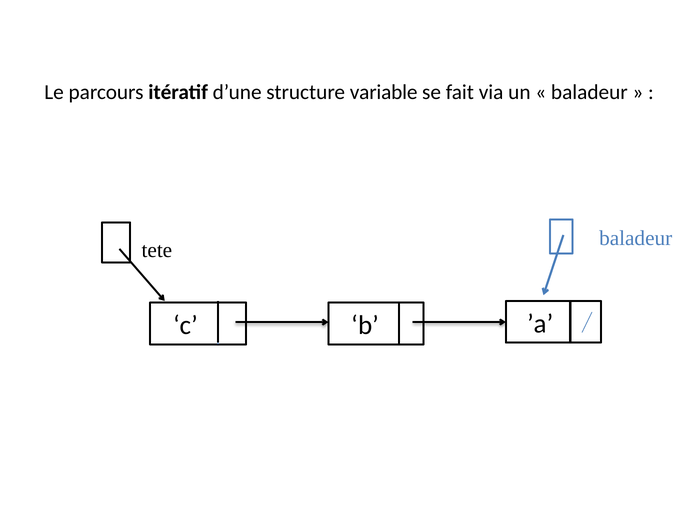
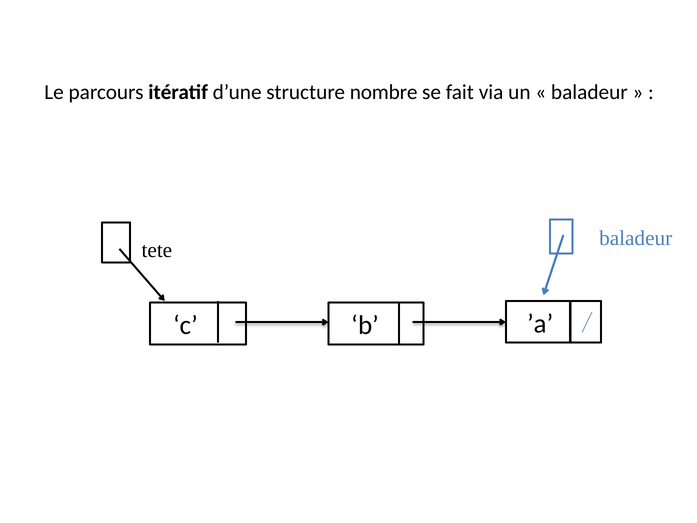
variable: variable -> nombre (384, 92)
